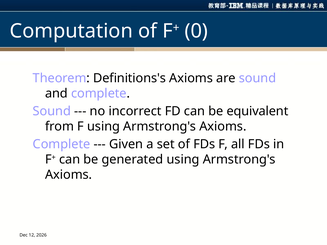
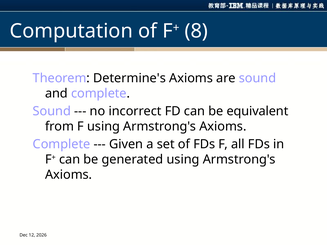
0: 0 -> 8 (196, 31)
Definitions's: Definitions's -> Determine's (130, 78)
